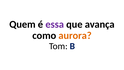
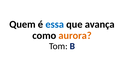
essa colour: purple -> blue (55, 24)
